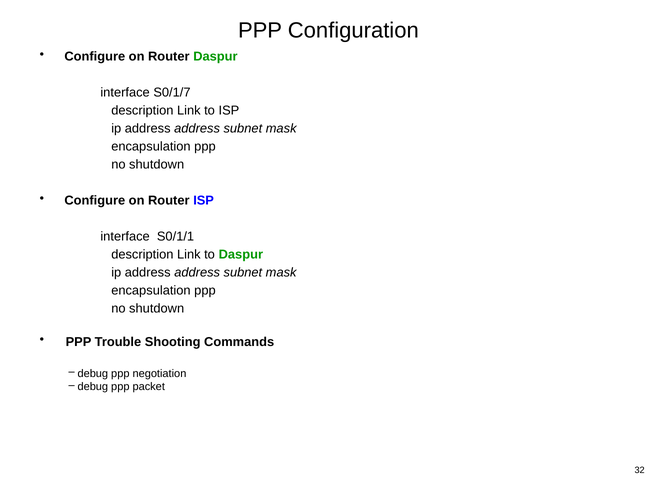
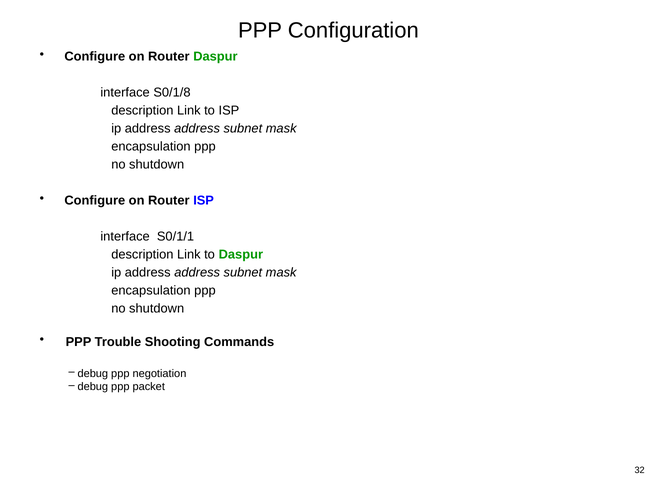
S0/1/7: S0/1/7 -> S0/1/8 (172, 93)
